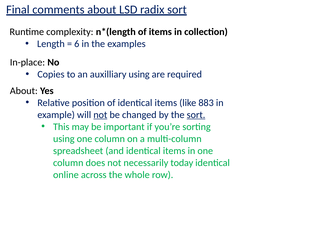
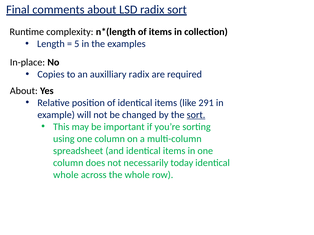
6: 6 -> 5 (77, 44)
auxilliary using: using -> radix (139, 74)
883: 883 -> 291 (206, 103)
not underline: present -> none (100, 115)
online: online -> whole (66, 175)
